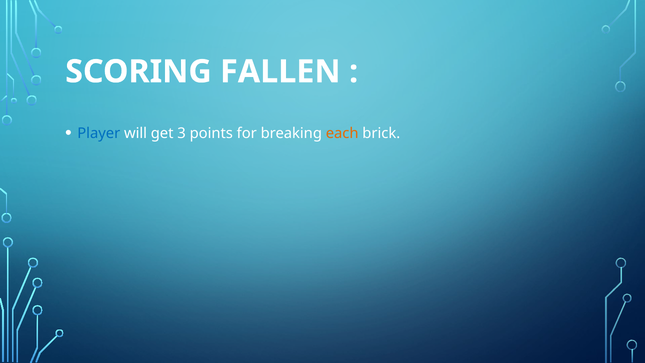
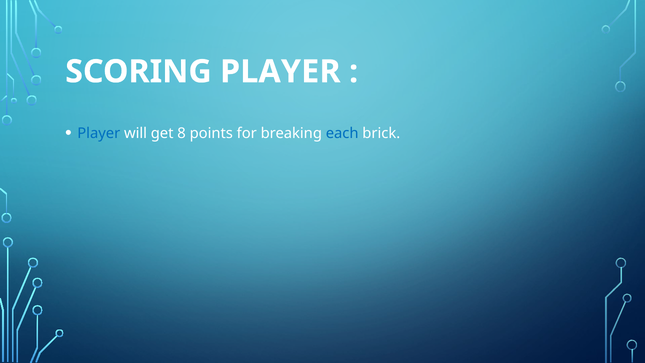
SCORING FALLEN: FALLEN -> PLAYER (280, 72)
3: 3 -> 8 (182, 133)
each colour: orange -> blue (342, 133)
